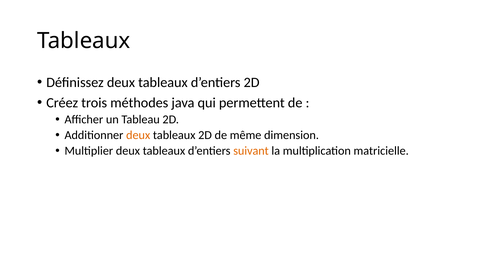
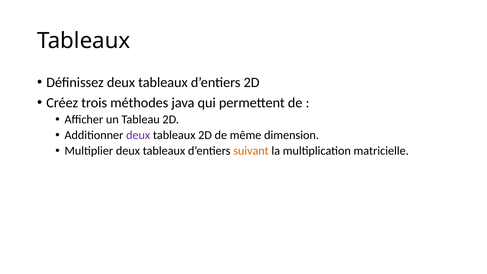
deux colour: orange -> purple (138, 135)
